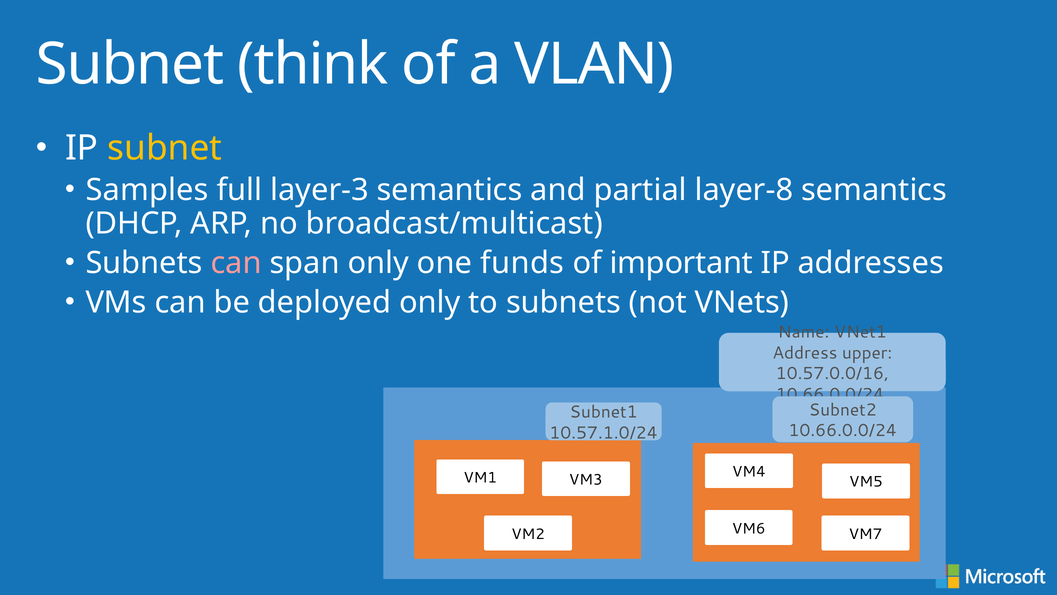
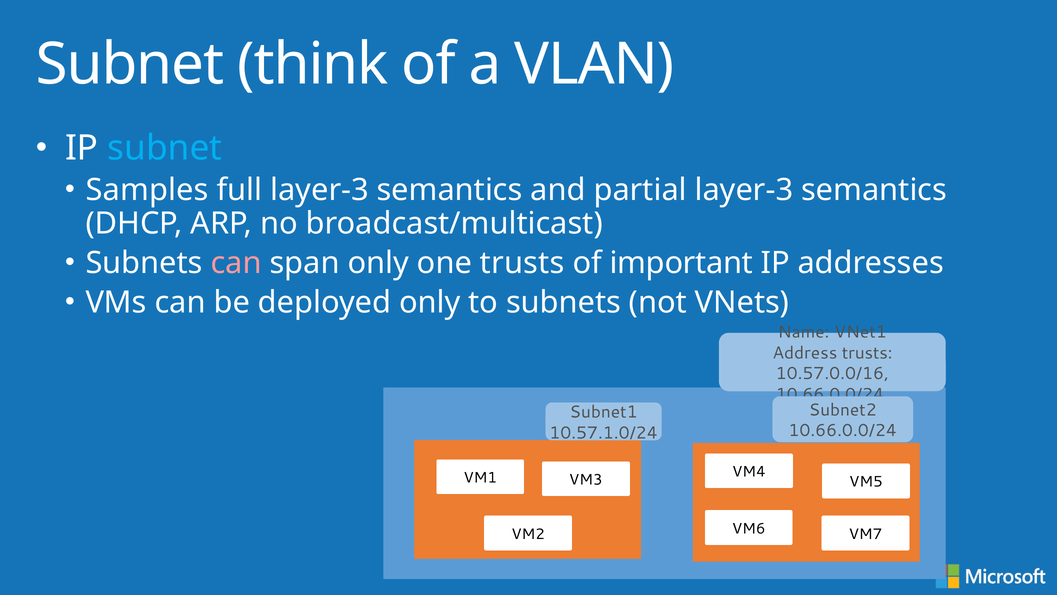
subnet colour: yellow -> light blue (165, 148)
partial layer-8: layer-8 -> layer-3 (744, 190)
one funds: funds -> trusts (522, 263)
Address upper: upper -> trusts (867, 353)
